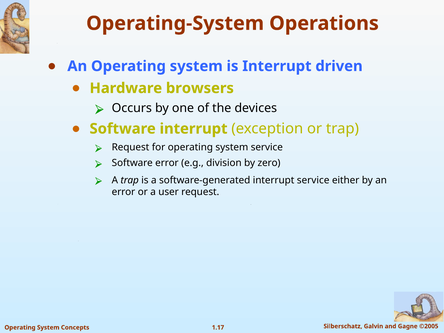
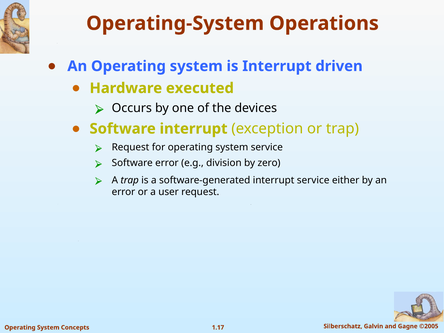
browsers: browsers -> executed (200, 88)
